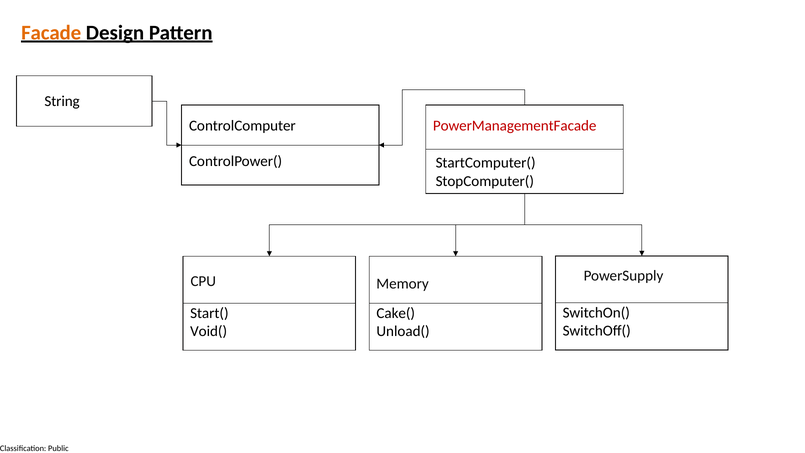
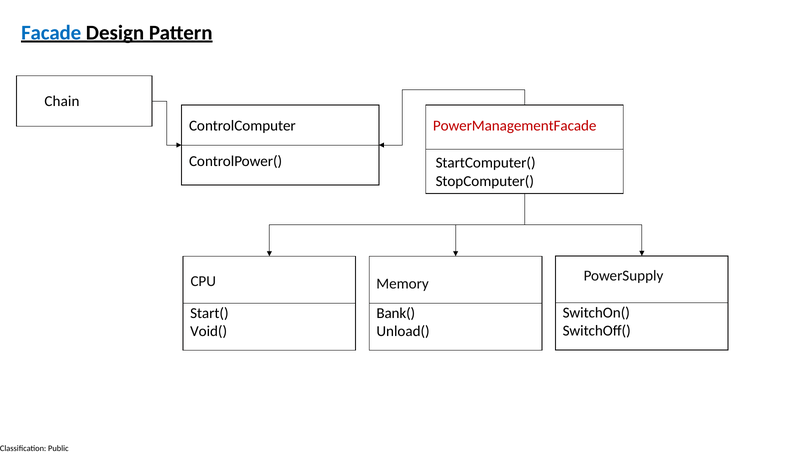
Facade colour: orange -> blue (51, 33)
String: String -> Chain (62, 101)
Cake(: Cake( -> Bank( (396, 313)
